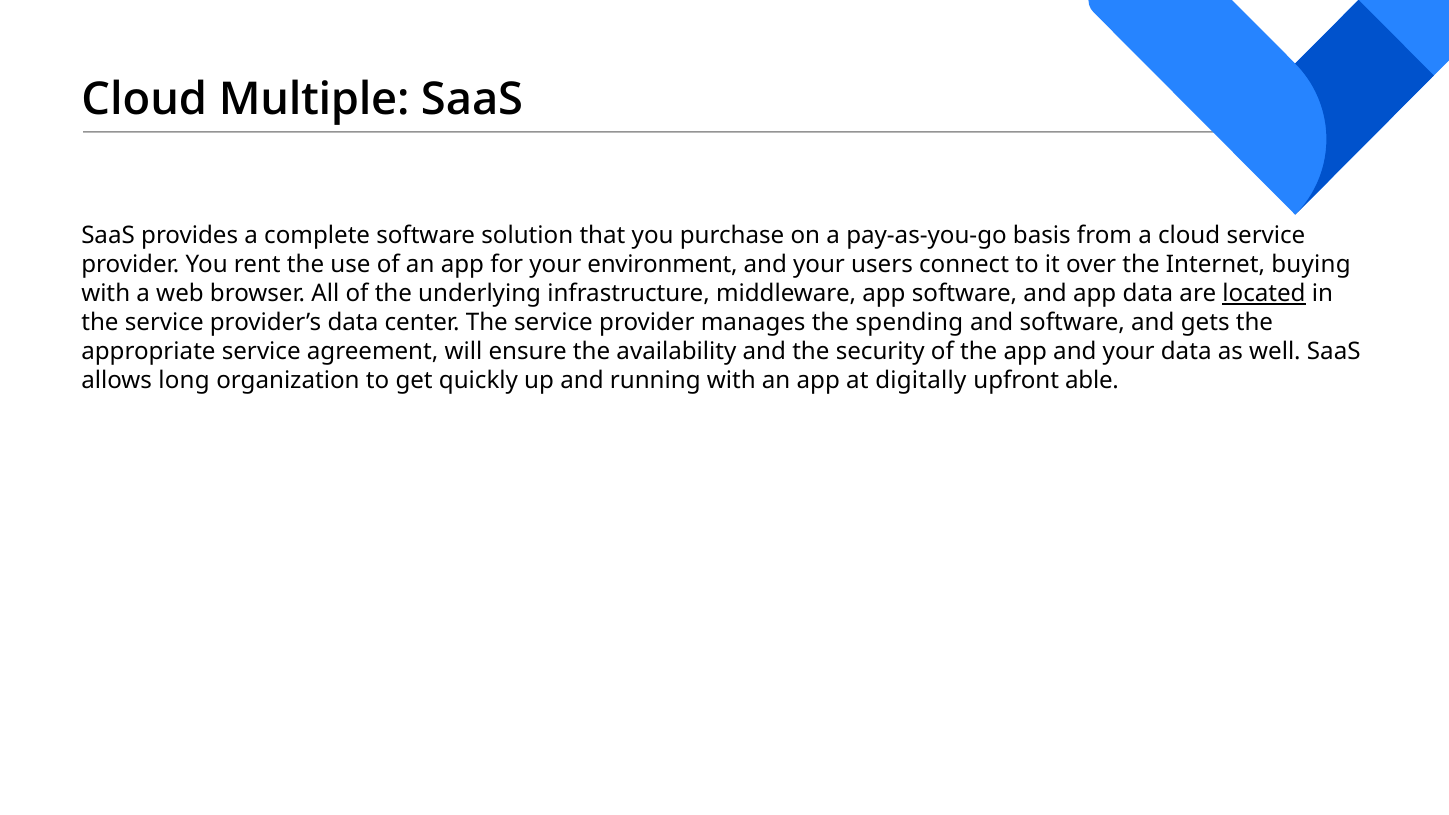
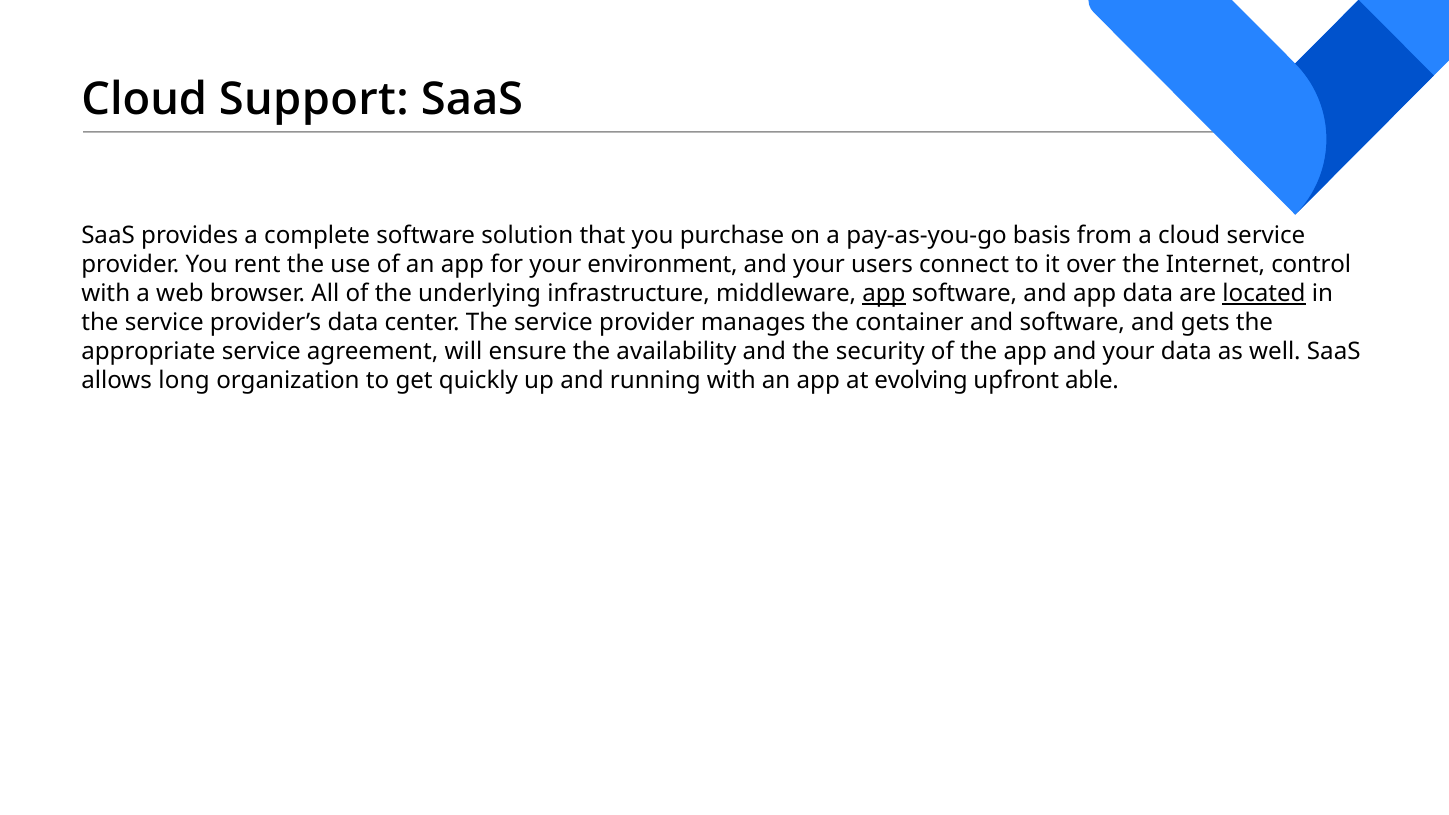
Multiple: Multiple -> Support (314, 99)
buying: buying -> control (1311, 265)
app underline: none -> present (884, 293)
spending: spending -> container (909, 322)
digitally: digitally -> evolving (921, 380)
